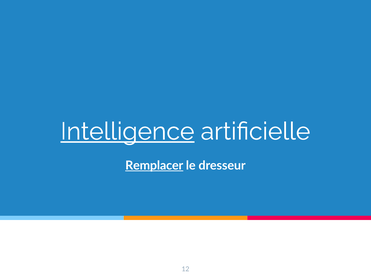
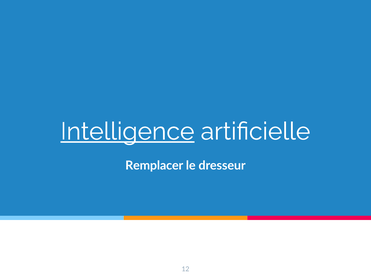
Remplacer underline: present -> none (154, 166)
